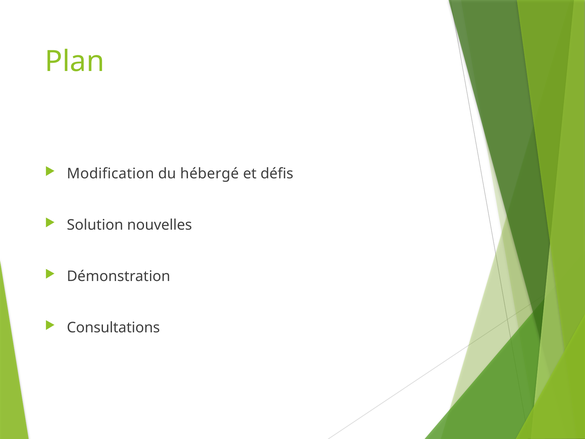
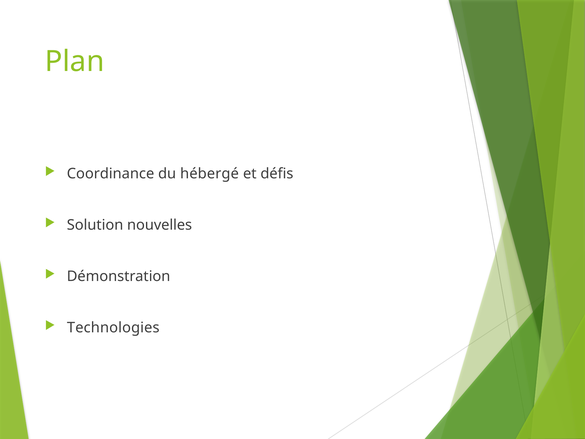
Modification: Modification -> Coordinance (111, 174)
Consultations: Consultations -> Technologies (113, 328)
